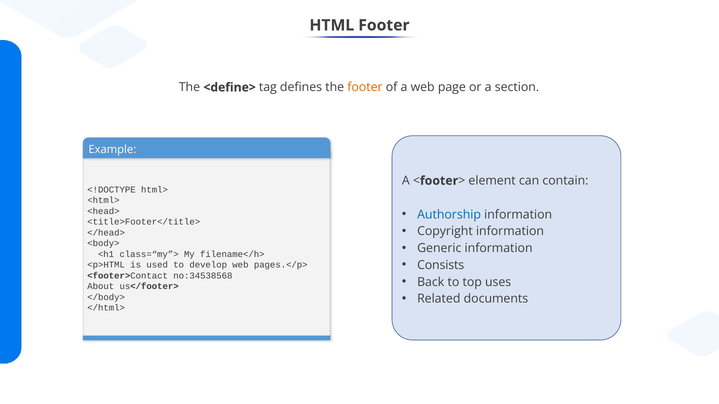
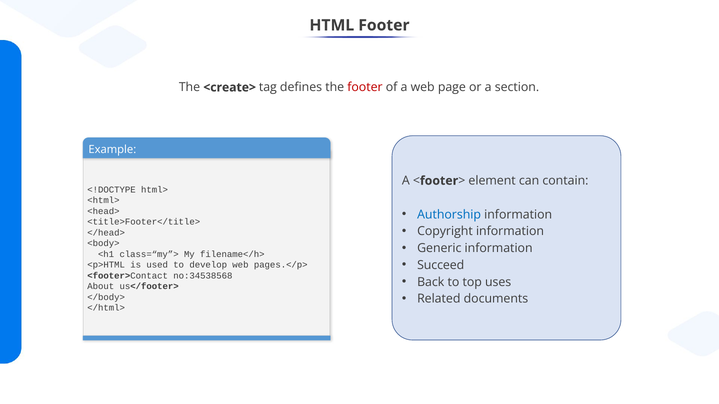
<define>: <define> -> <create> (230, 87)
footer colour: orange -> red (365, 87)
Consists: Consists -> Succeed (441, 265)
